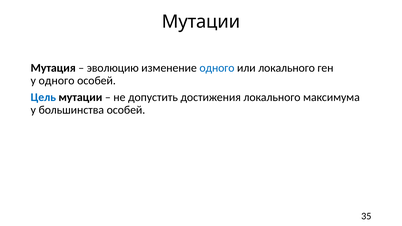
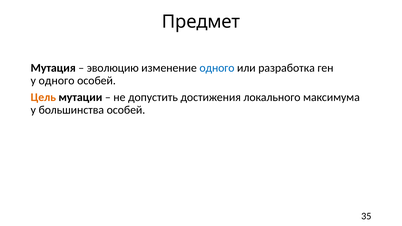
Мутации: Мутации -> Предмет (201, 22)
или локального: локального -> разработка (287, 68)
Цель colour: blue -> orange (43, 97)
